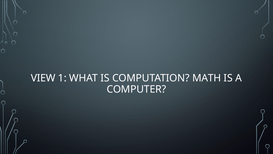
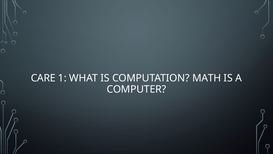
VIEW: VIEW -> CARE (43, 78)
